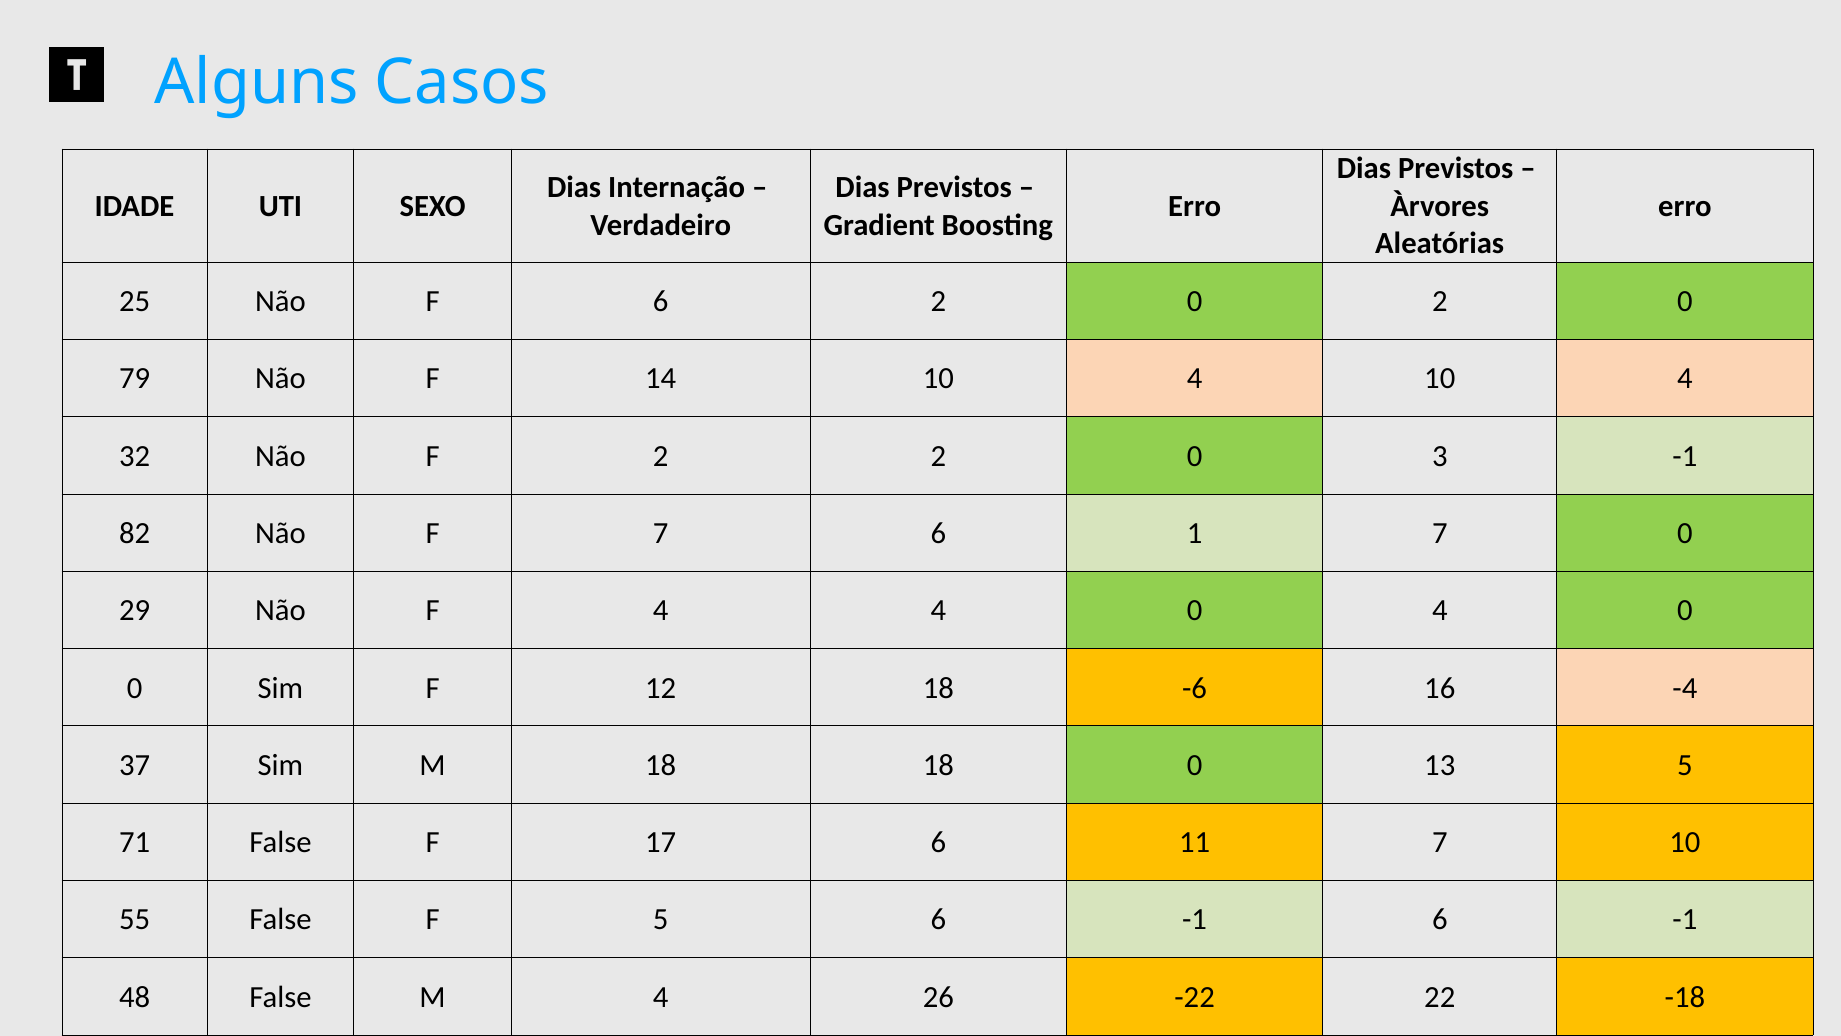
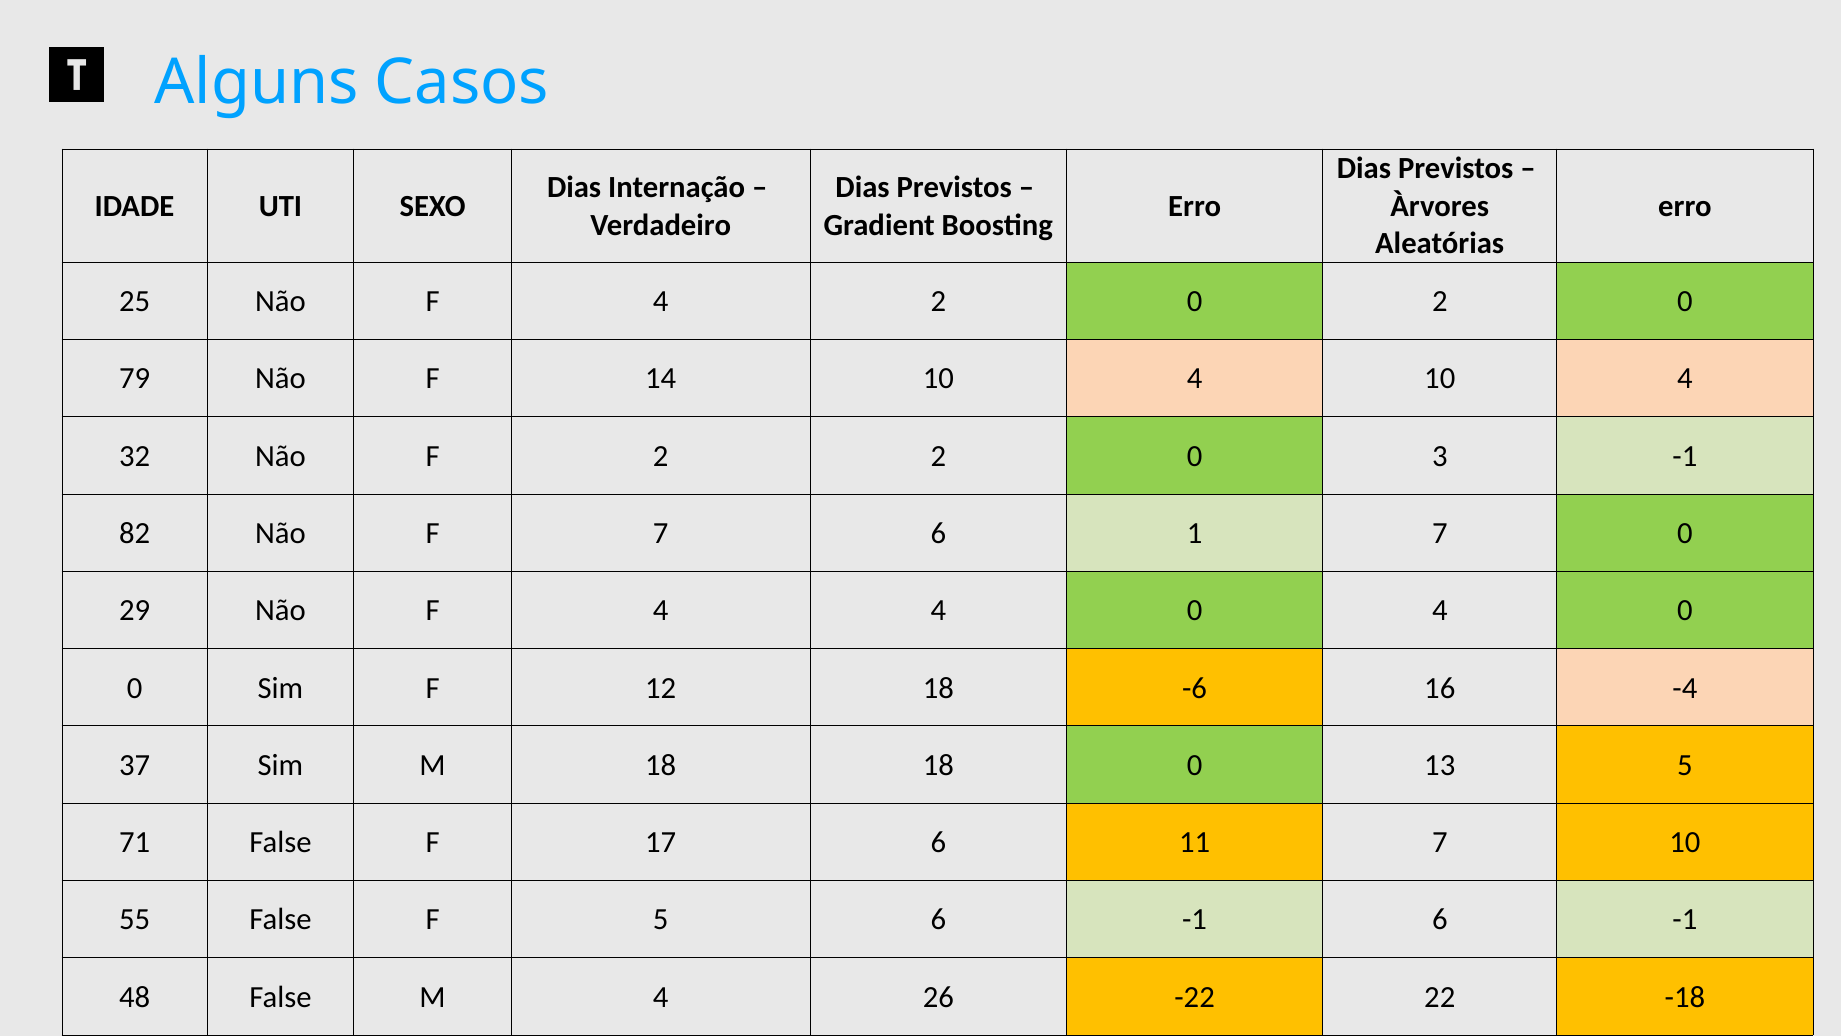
25 Não F 6: 6 -> 4 (661, 301)
